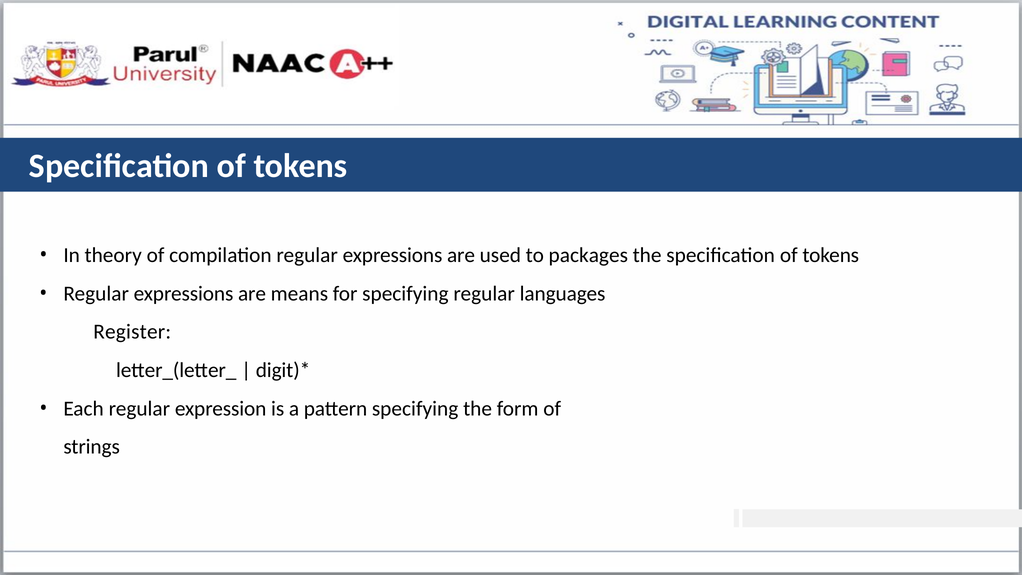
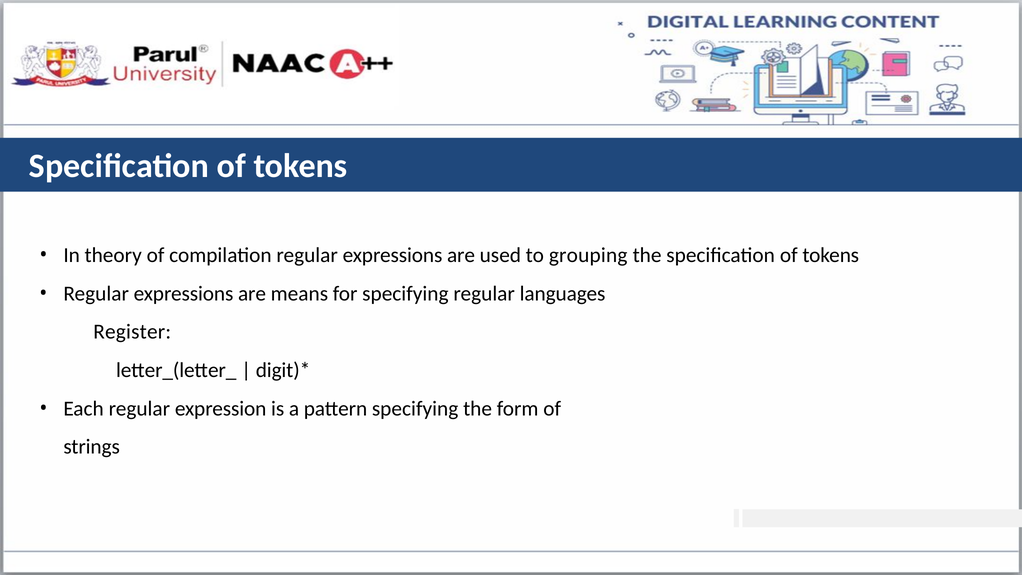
packages: packages -> grouping (588, 255)
